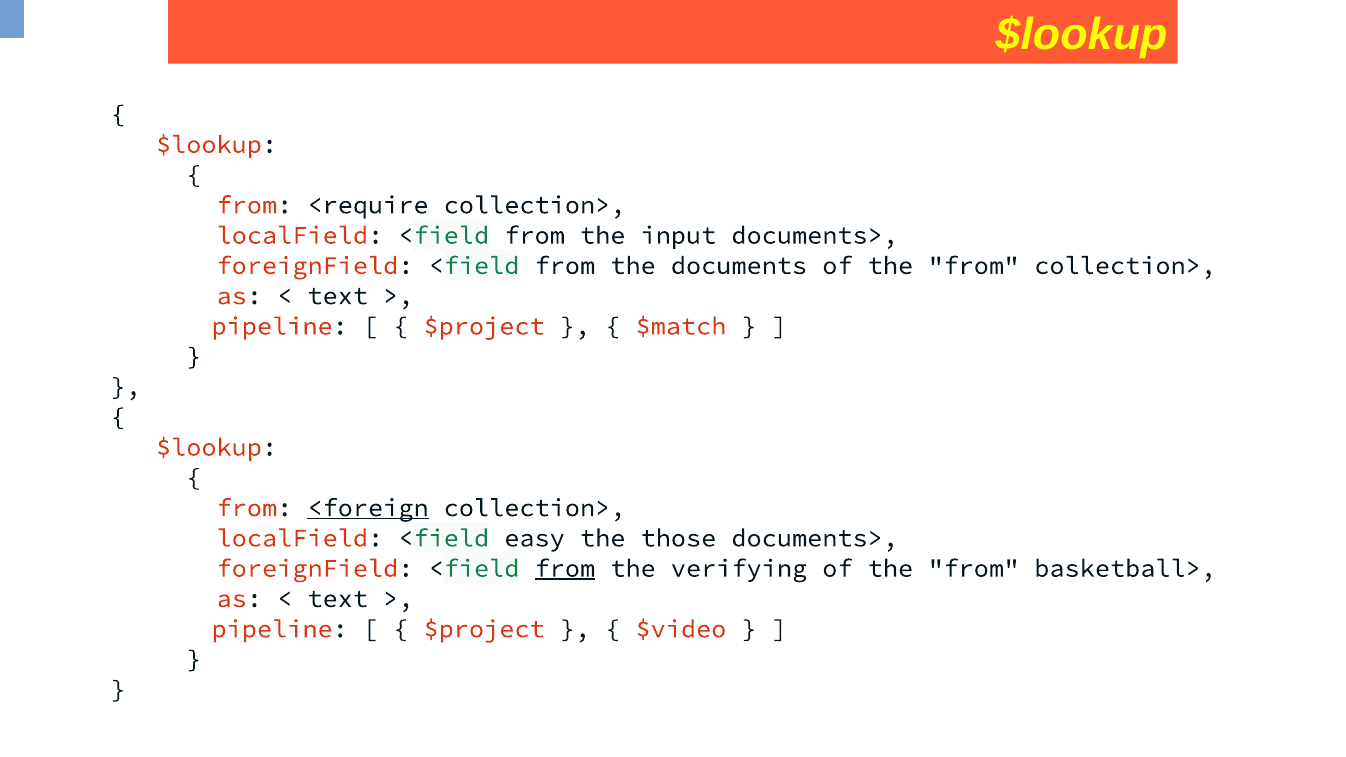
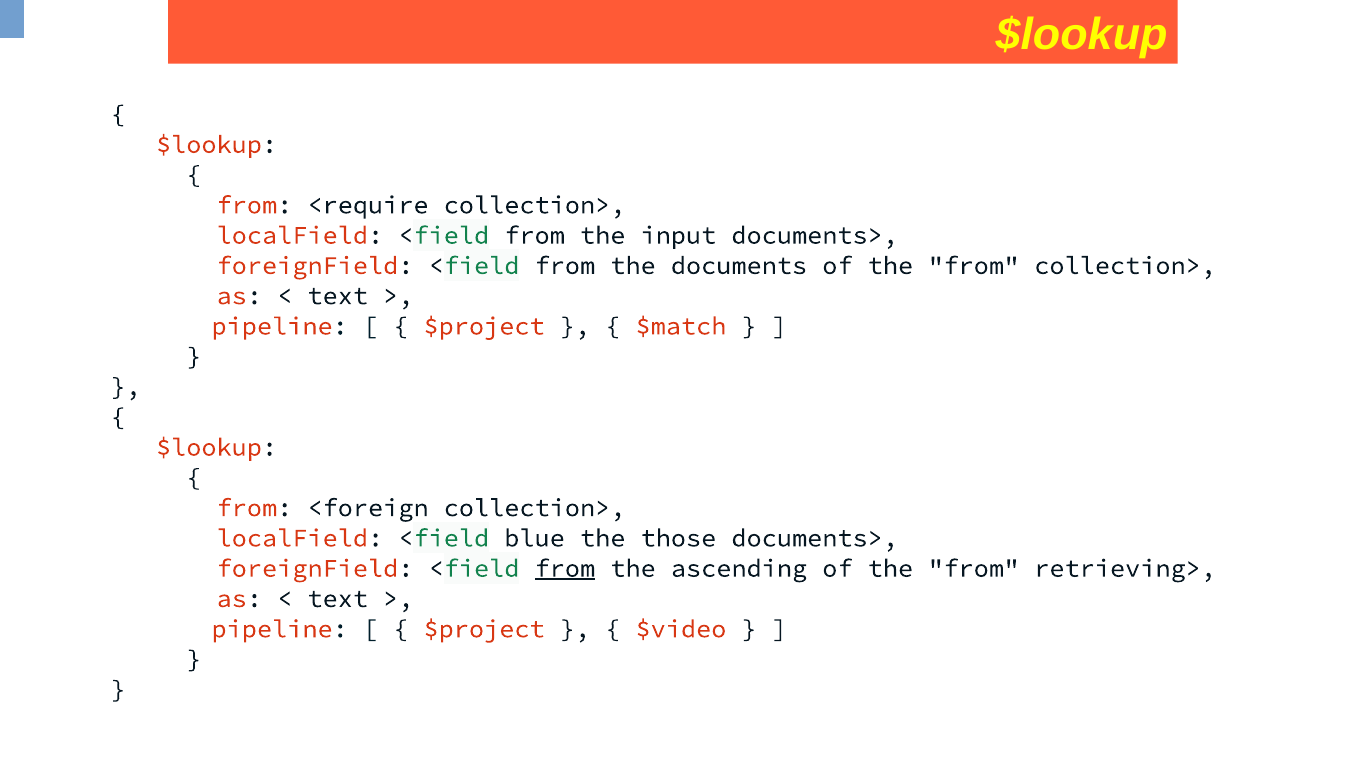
<foreign underline: present -> none (368, 508)
easy: easy -> blue (535, 538)
verifying: verifying -> ascending (739, 568)
basketball>: basketball> -> retrieving> (1125, 568)
